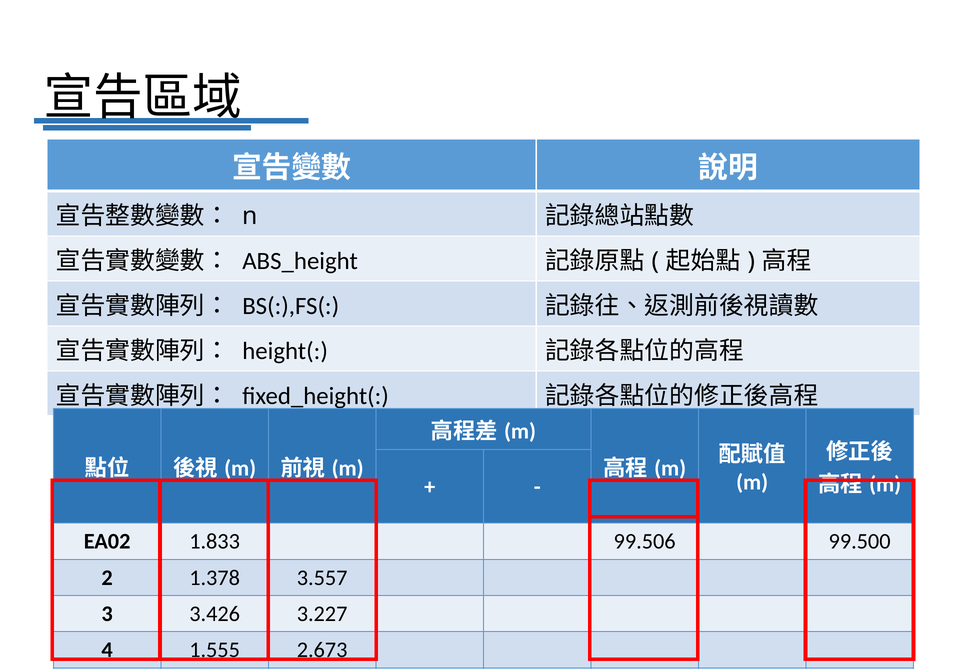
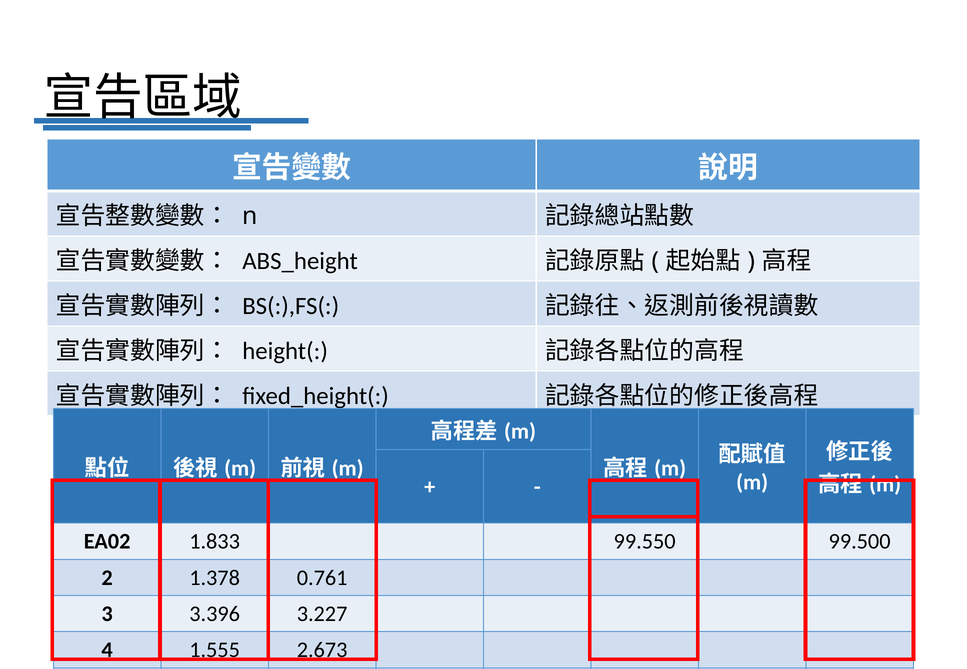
99.506: 99.506 -> 99.550 (645, 542)
3.557: 3.557 -> 0.761 (322, 578)
3.426: 3.426 -> 3.396 (215, 614)
